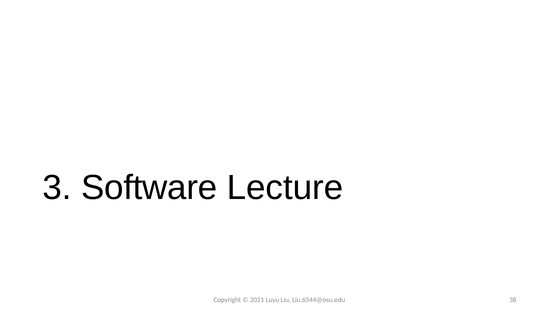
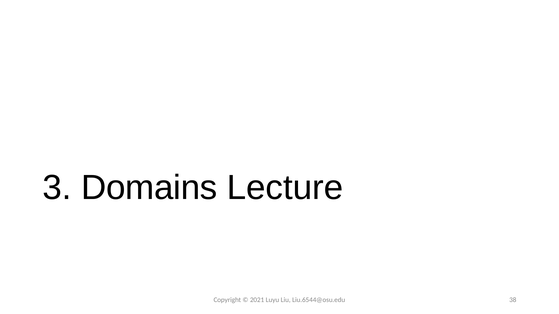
Software: Software -> Domains (149, 188)
